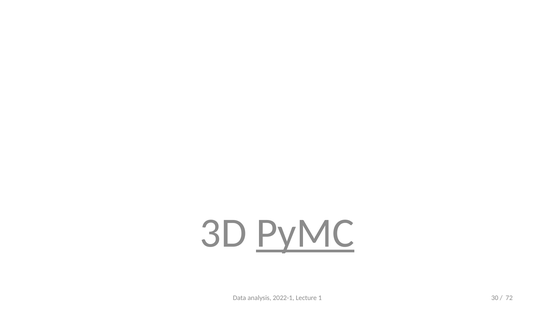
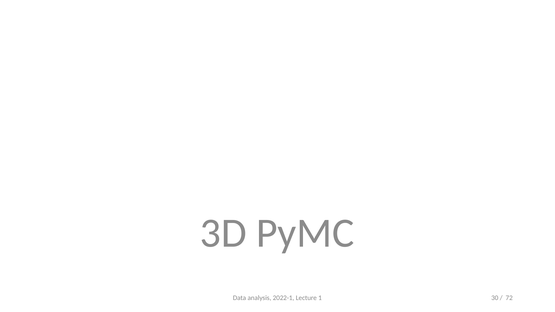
PyMC underline: present -> none (305, 233)
